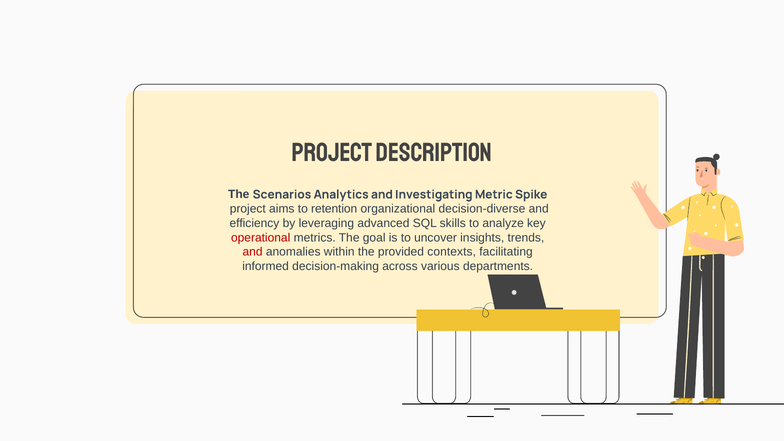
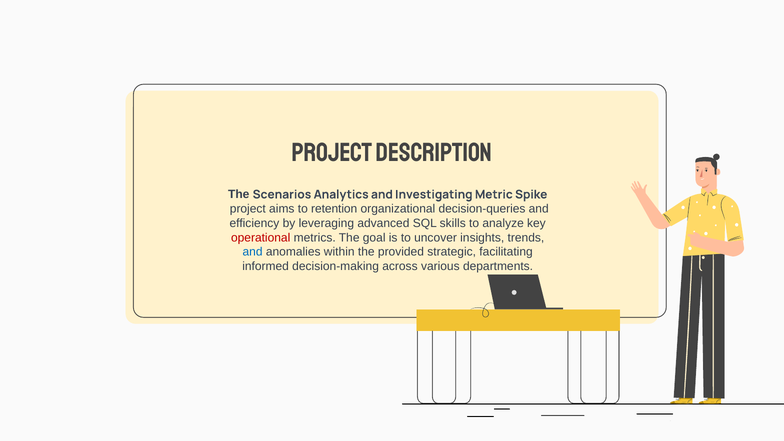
decision-diverse: decision-diverse -> decision-queries (482, 209)
and colour: red -> blue (253, 252)
contexts: contexts -> strategic (452, 252)
